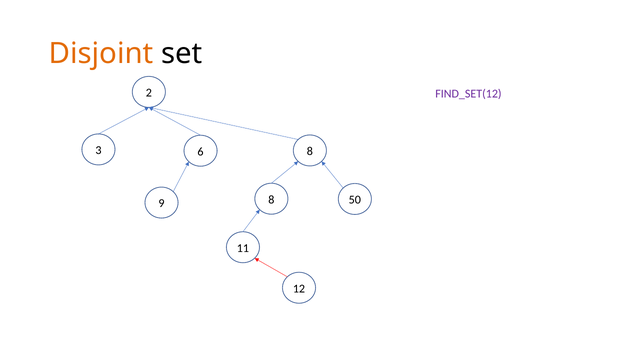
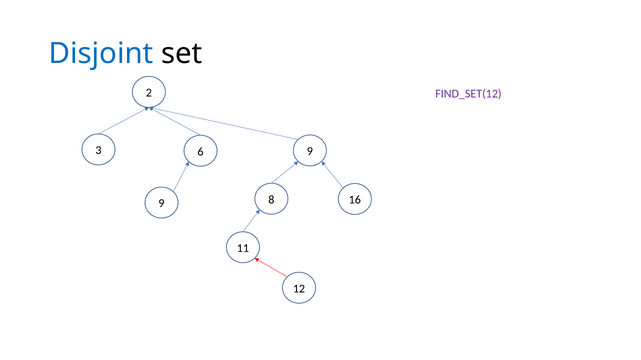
Disjoint colour: orange -> blue (101, 54)
6 8: 8 -> 9 (310, 152)
50: 50 -> 16 (355, 200)
